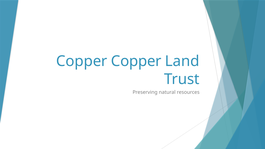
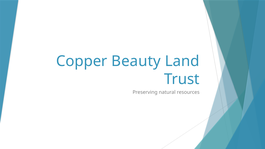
Copper Copper: Copper -> Beauty (136, 61)
